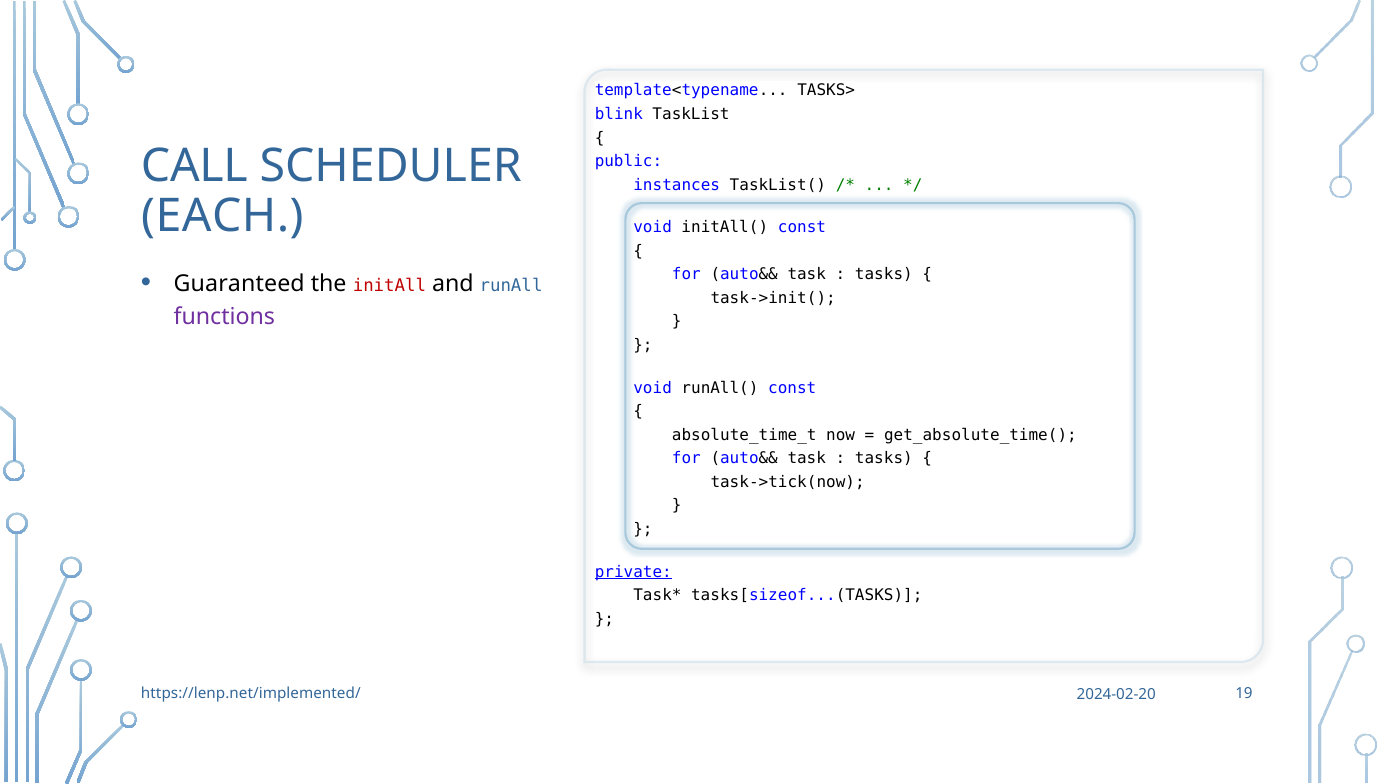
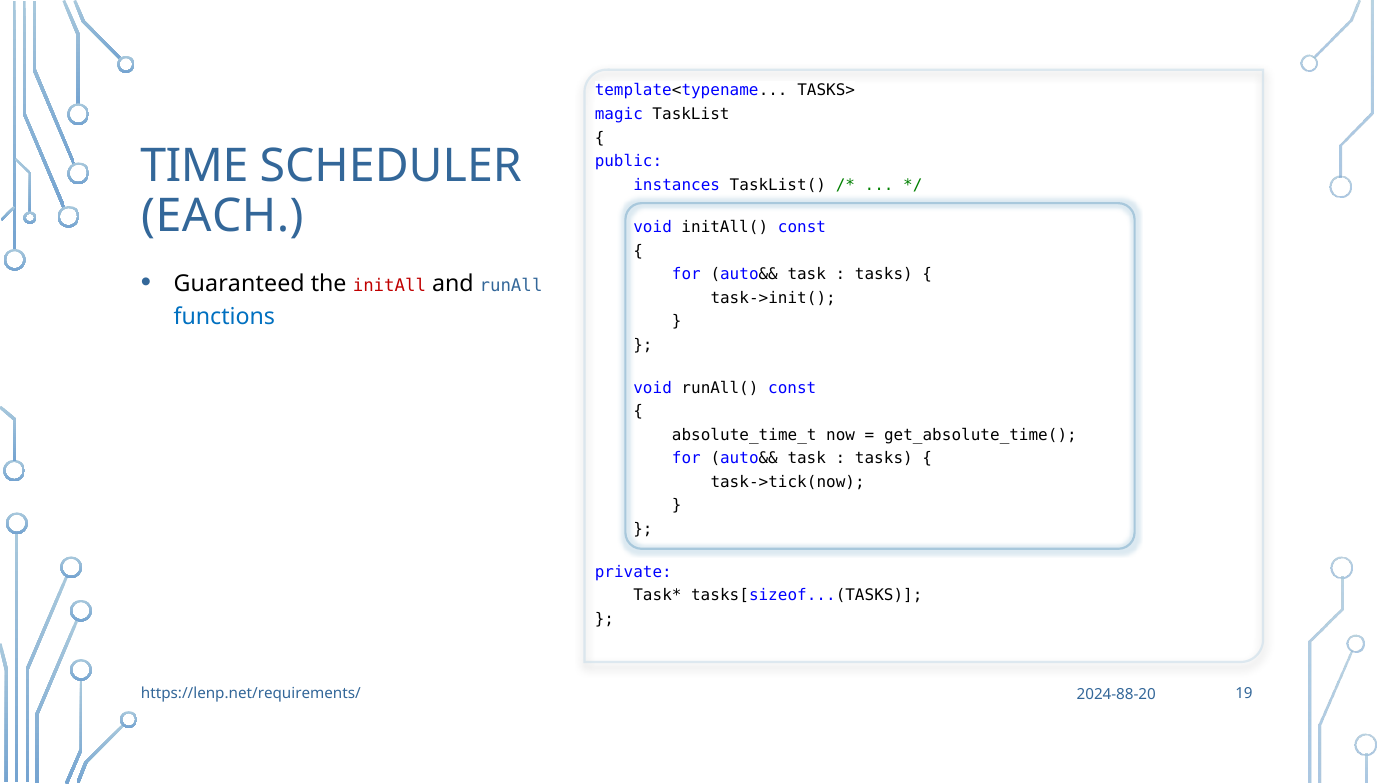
blink: blink -> magic (619, 114)
CALL: CALL -> TIME (194, 166)
functions colour: purple -> blue (224, 317)
private underline: present -> none (633, 572)
https://lenp.net/implemented/: https://lenp.net/implemented/ -> https://lenp.net/requirements/ (251, 693)
2024-02-20: 2024-02-20 -> 2024-88-20 (1116, 695)
